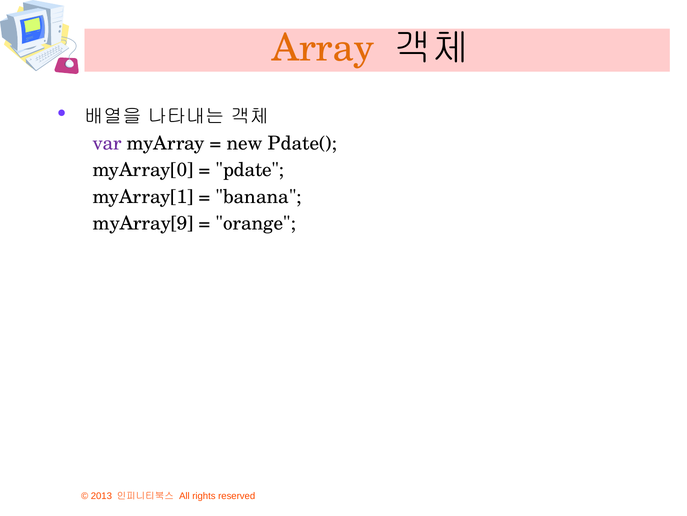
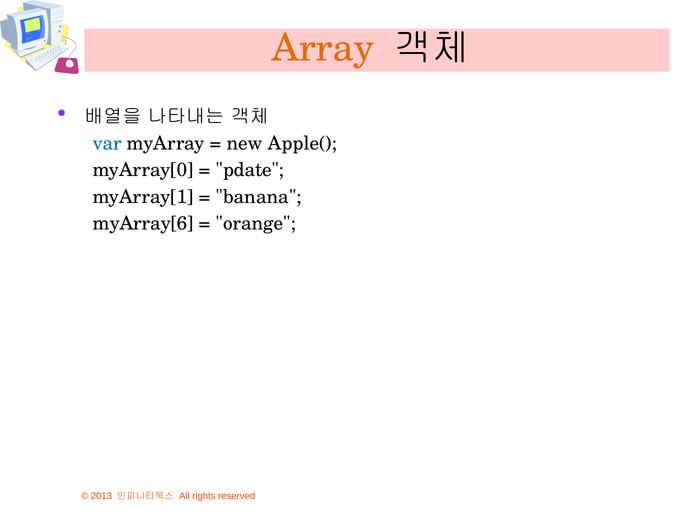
var colour: purple -> blue (107, 143)
Pdate(: Pdate( -> Apple( (302, 143)
myArray[9: myArray[9 -> myArray[6 (143, 223)
